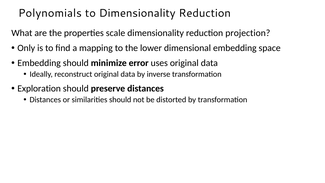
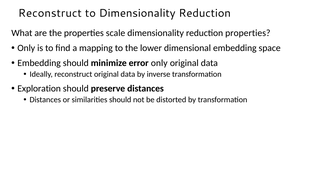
Polynomials: Polynomials -> Reconstruct (50, 13)
reduction projection: projection -> properties (248, 33)
error uses: uses -> only (159, 63)
